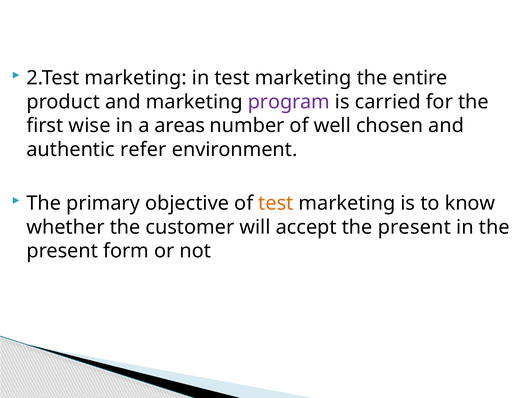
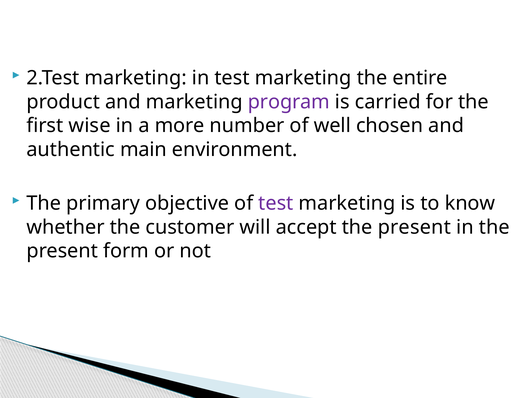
areas: areas -> more (180, 126)
refer: refer -> main (143, 150)
test colour: orange -> purple (276, 203)
